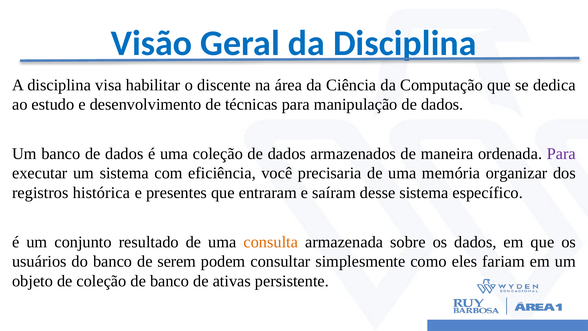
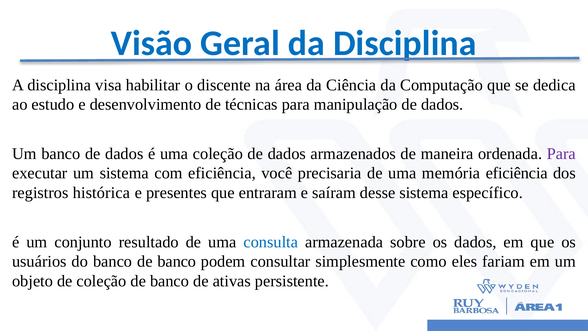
memória organizar: organizar -> eficiência (517, 173)
consulta colour: orange -> blue (271, 242)
banco de serem: serem -> banco (177, 261)
